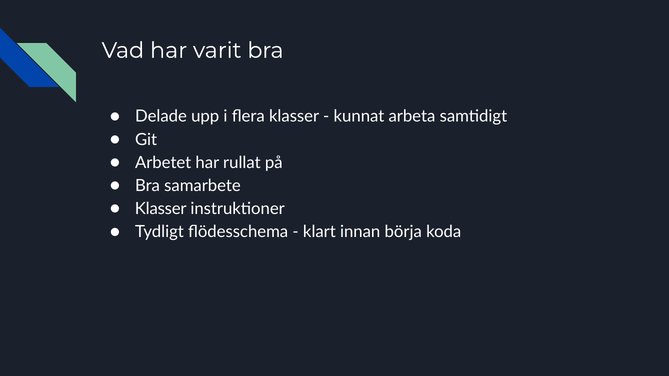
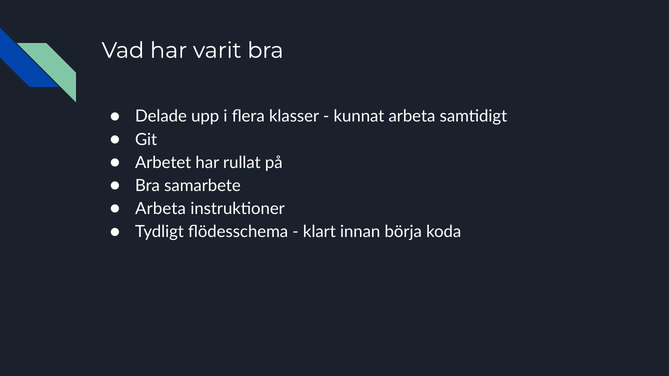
Klasser: Klasser -> Arbeta (161, 209)
